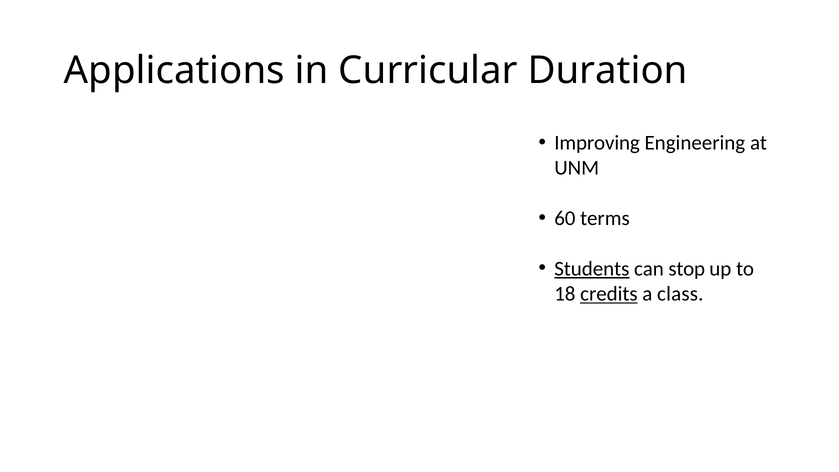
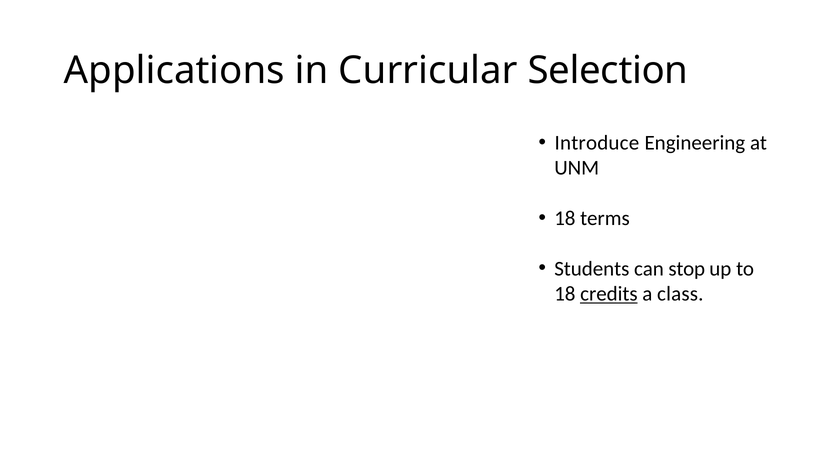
Duration: Duration -> Selection (608, 70)
Improving: Improving -> Introduce (597, 143)
60: 60 -> 18 (565, 218)
Students underline: present -> none (592, 269)
